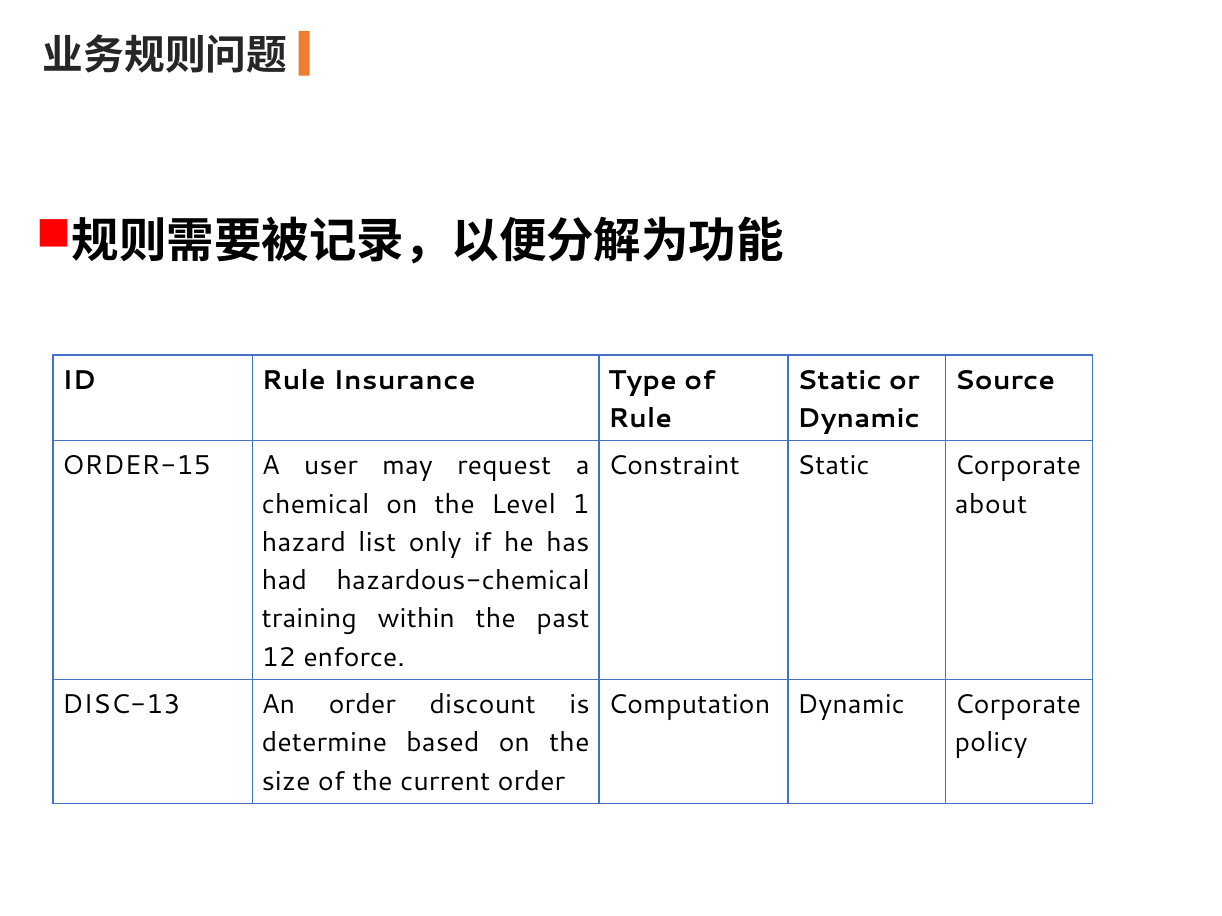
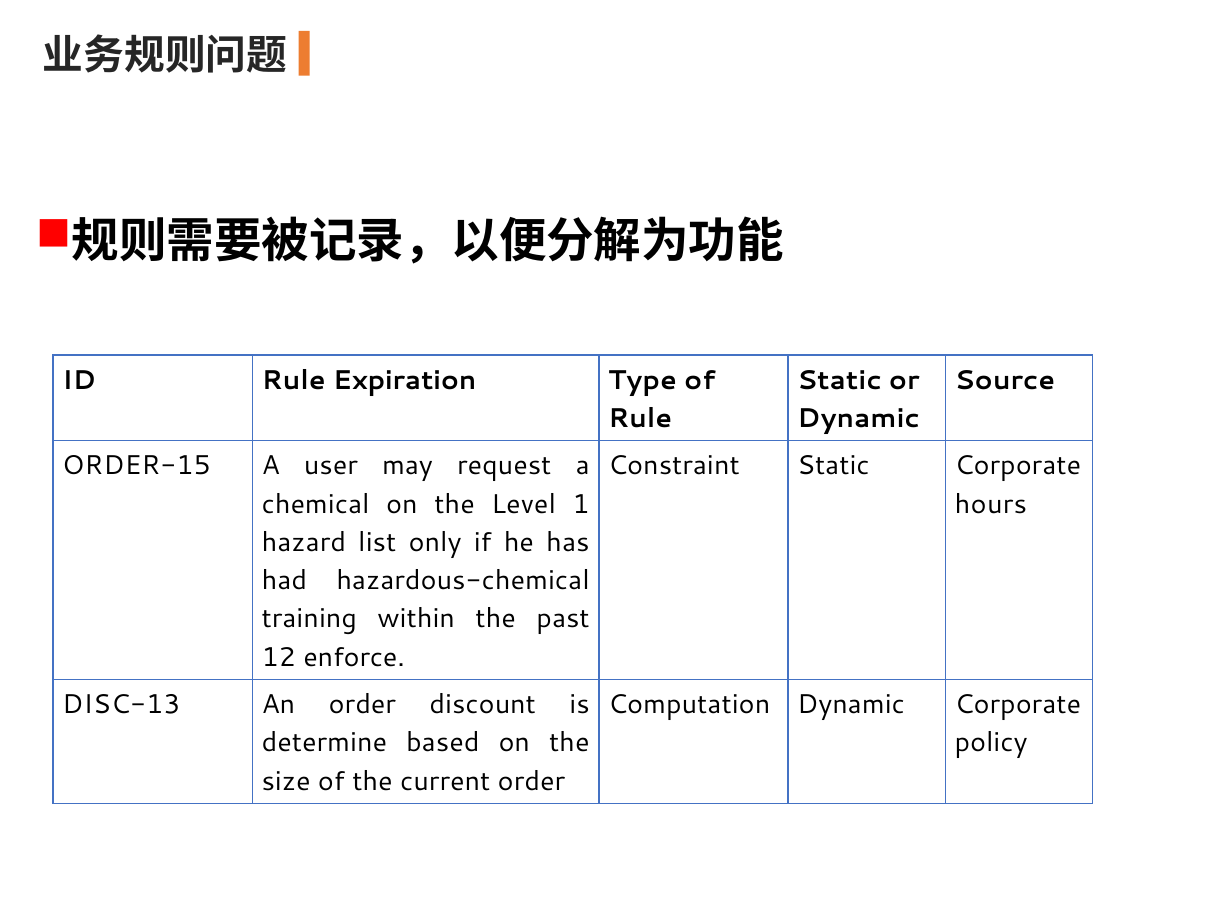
Insurance: Insurance -> Expiration (405, 380)
about: about -> hours (991, 504)
